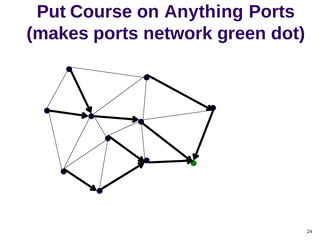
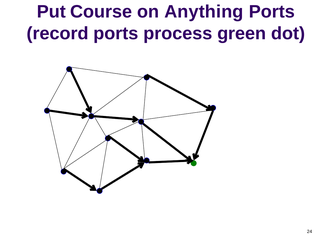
makes: makes -> record (58, 33)
network: network -> process (178, 33)
